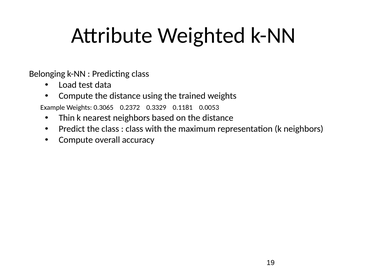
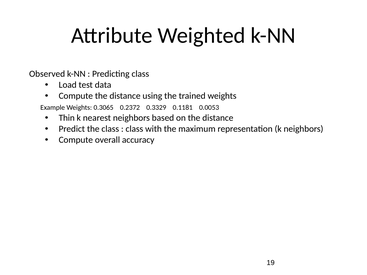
Belonging: Belonging -> Observed (47, 74)
